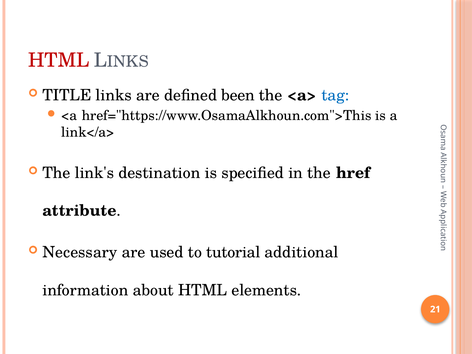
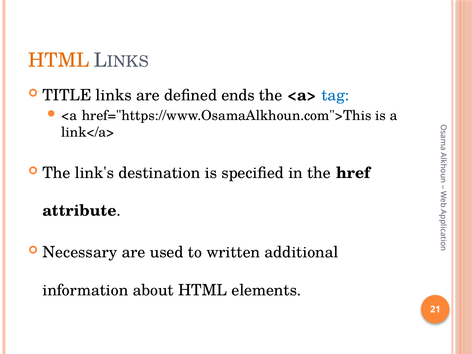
HTML colour: red -> orange (59, 60)
been: been -> ends (238, 95)
tutorial: tutorial -> written (233, 252)
